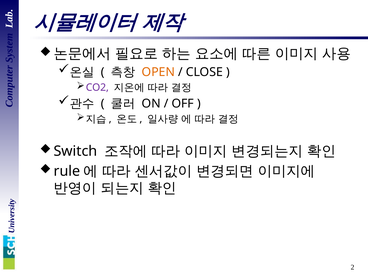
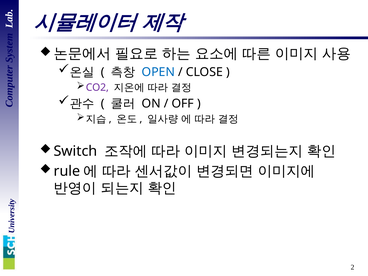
OPEN colour: orange -> blue (158, 72)
